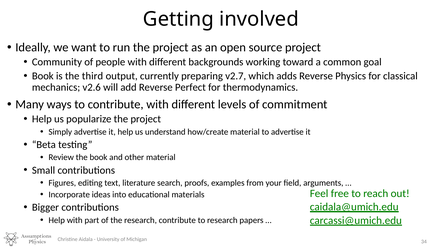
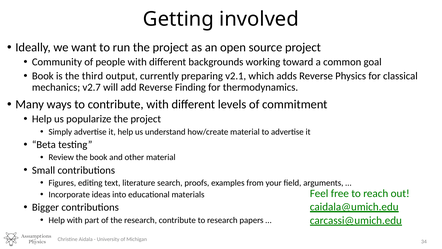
v2.7: v2.7 -> v2.1 (236, 76)
v2.6: v2.6 -> v2.7 (92, 87)
Perfect: Perfect -> Finding (190, 87)
